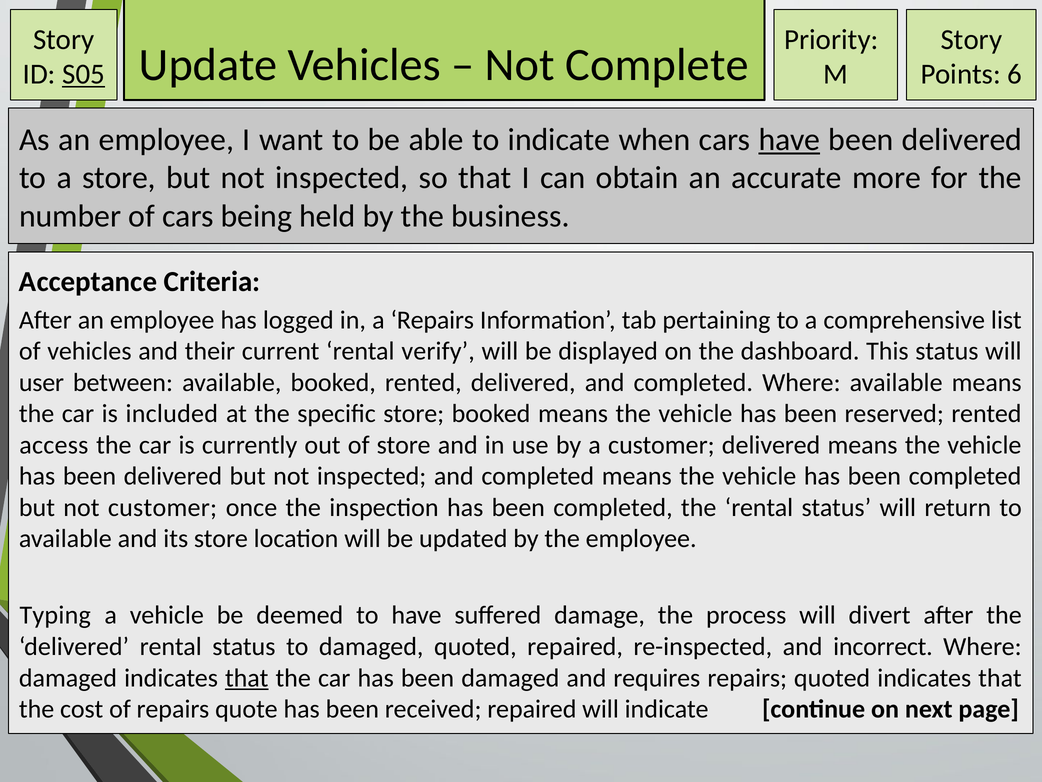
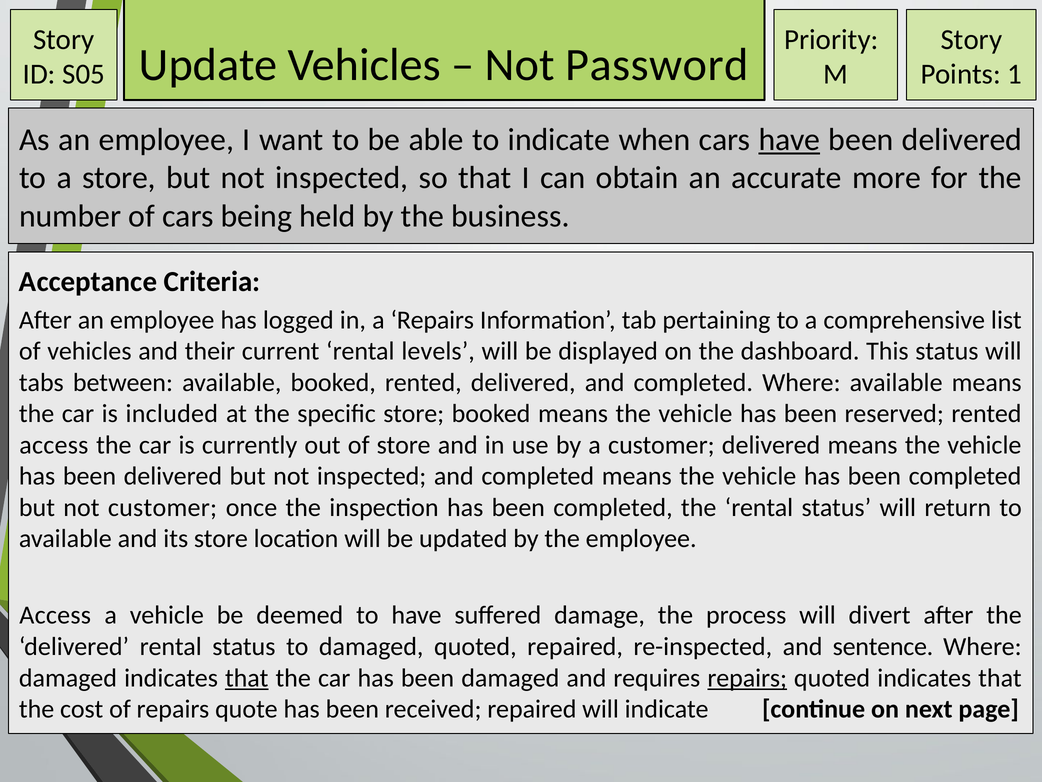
Complete: Complete -> Password (657, 65)
S05 underline: present -> none (84, 74)
6: 6 -> 1 (1015, 74)
verify: verify -> levels (438, 351)
user: user -> tabs (41, 382)
Typing: Typing -> Access (55, 615)
incorrect: incorrect -> sentence (883, 646)
repairs underline: none -> present (747, 677)
